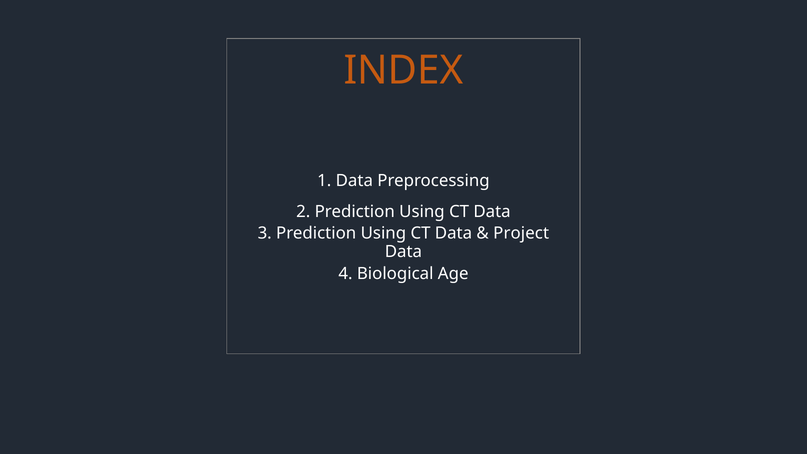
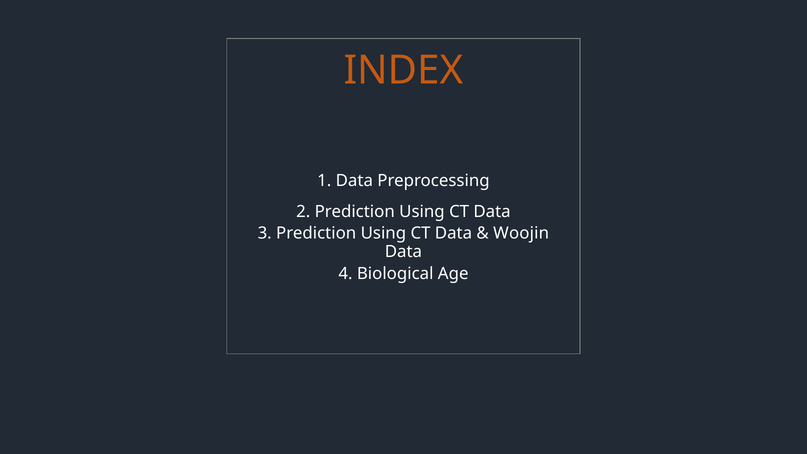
Project: Project -> Woojin (521, 233)
